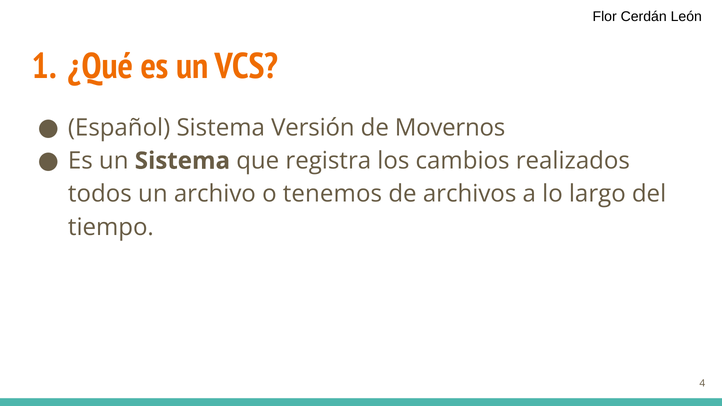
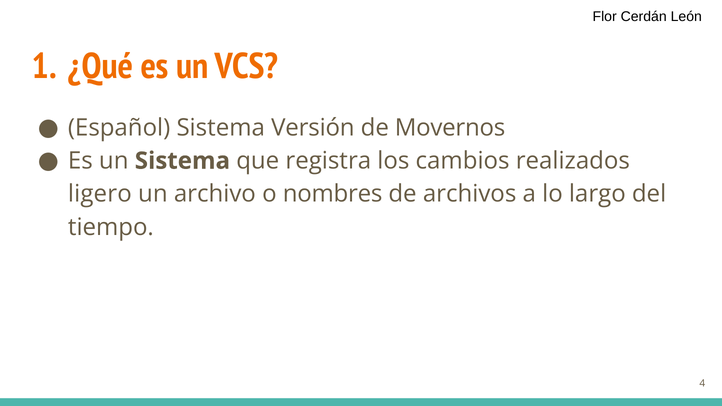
todos: todos -> ligero (100, 194)
tenemos: tenemos -> nombres (333, 194)
